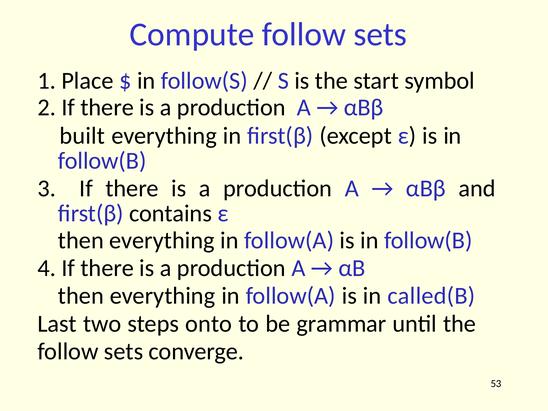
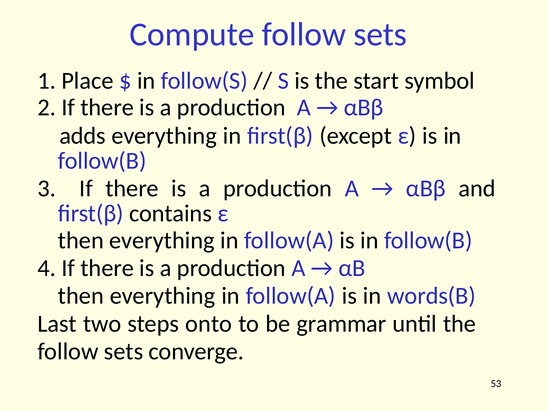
built: built -> adds (83, 136)
called(B: called(B -> words(B (432, 296)
